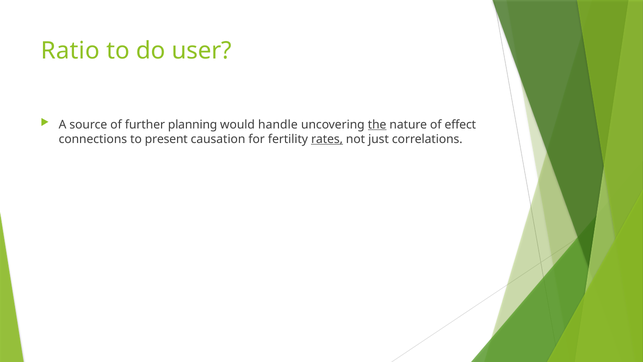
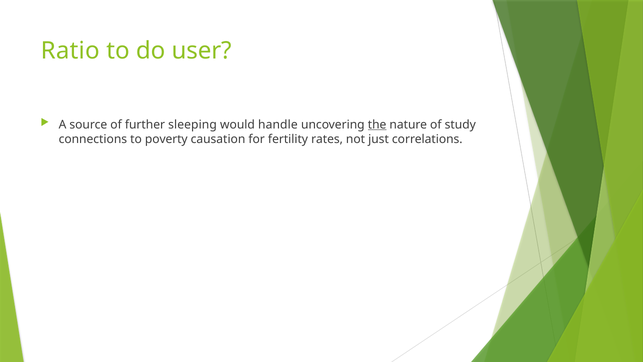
planning: planning -> sleeping (193, 124)
effect: effect -> study (460, 124)
present: present -> poverty (166, 139)
rates underline: present -> none (327, 139)
